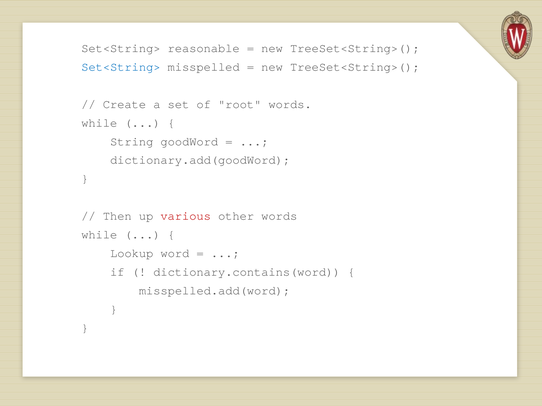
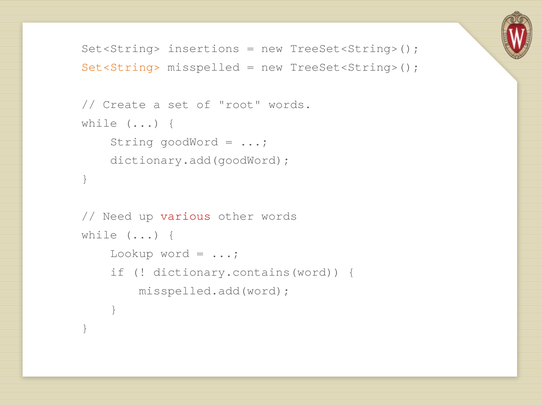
reasonable: reasonable -> insertions (204, 48)
Set<String> colour: blue -> orange (121, 67)
Then: Then -> Need (117, 216)
